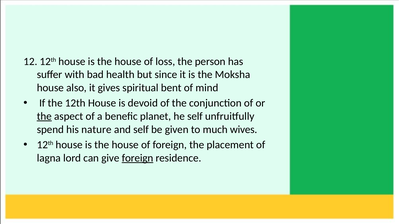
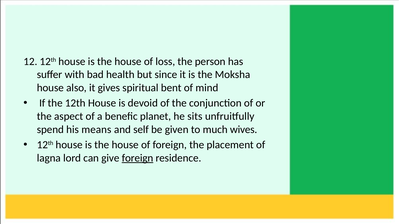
the underline: present -> none (44, 116)
he self: self -> sits (195, 116)
nature: nature -> means (96, 129)
